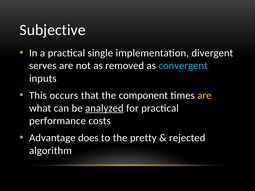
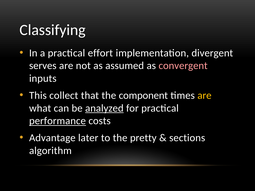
Subjective: Subjective -> Classifying (53, 30)
single: single -> effort (100, 53)
removed: removed -> assumed (125, 66)
convergent colour: light blue -> pink (183, 66)
occurs: occurs -> collect (64, 96)
performance underline: none -> present (57, 121)
does: does -> later (88, 138)
rejected: rejected -> sections (187, 138)
